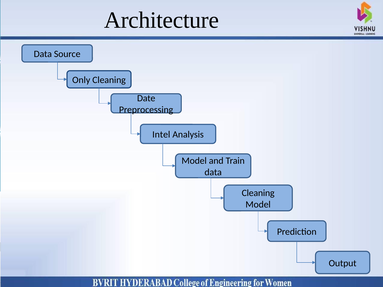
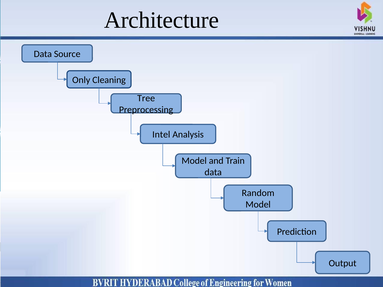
Date: Date -> Tree (146, 98)
Cleaning: Cleaning -> Random (258, 193)
